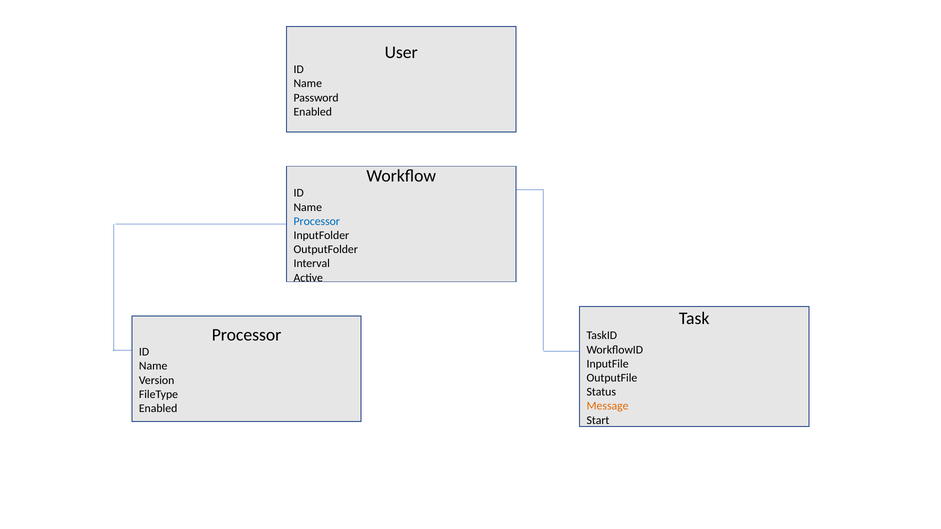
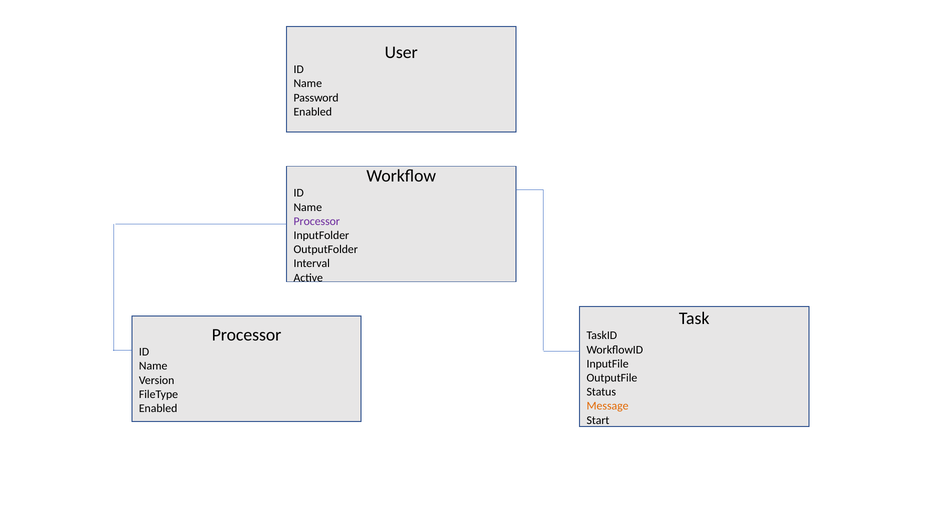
Processor colour: blue -> purple (317, 221)
